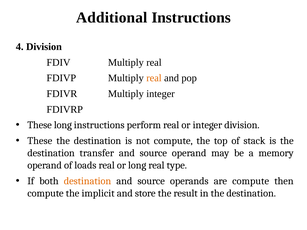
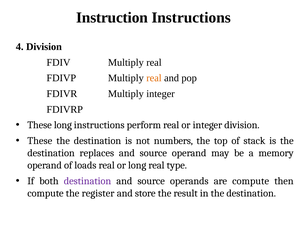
Additional: Additional -> Instruction (112, 18)
not compute: compute -> numbers (173, 141)
transfer: transfer -> replaces (97, 153)
destination colour: orange -> purple (88, 181)
implicit: implicit -> register (98, 193)
